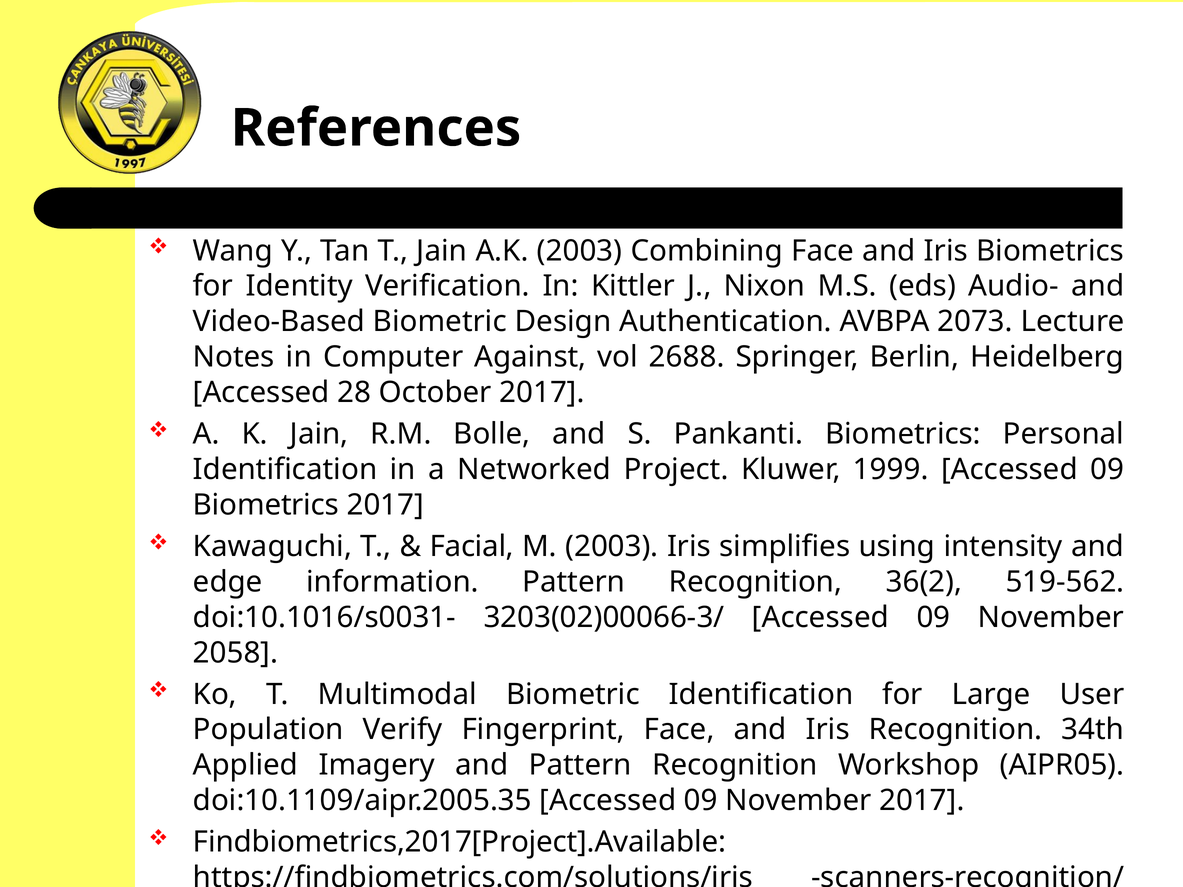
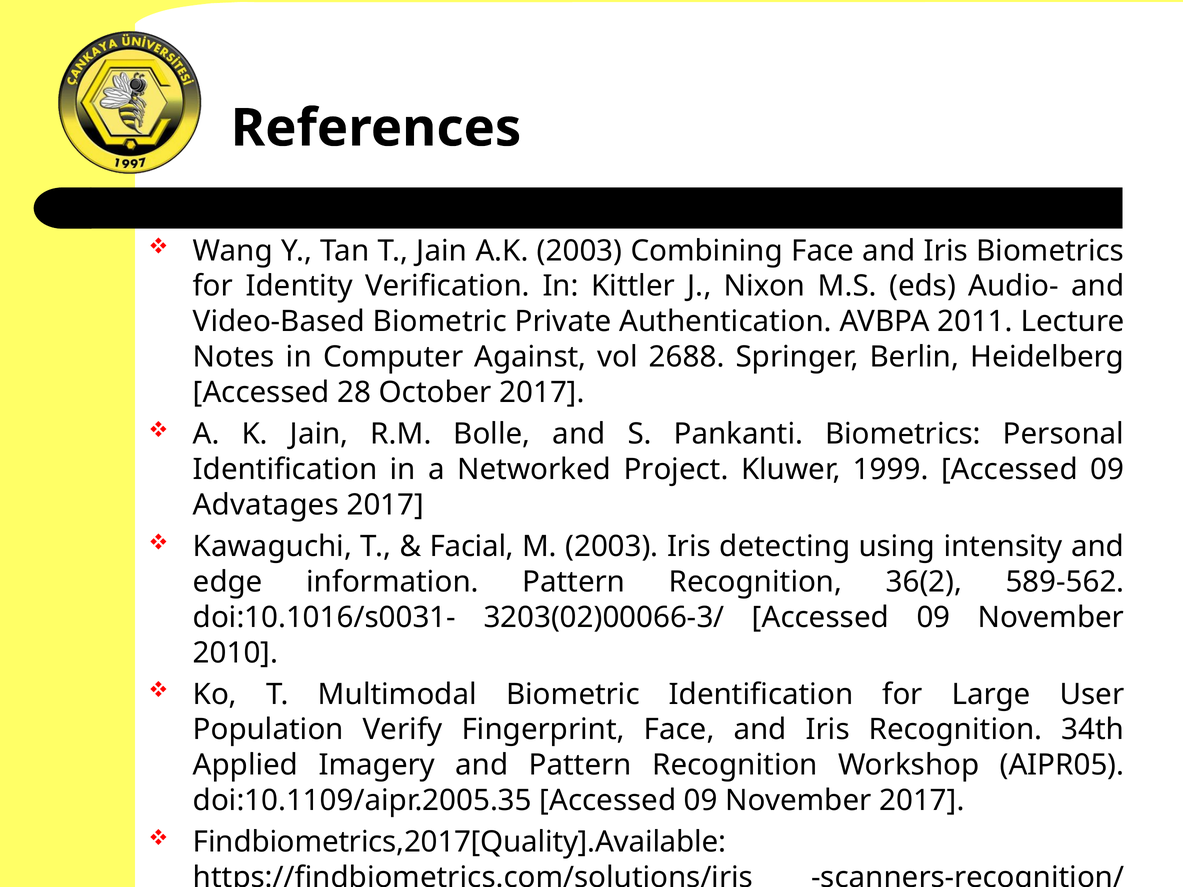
Design: Design -> Private (563, 322)
2073: 2073 -> 2011 (975, 322)
Biometrics: Biometrics -> Advatages (266, 505)
simplifies: simplifies -> detecting (785, 547)
519-562: 519-562 -> 589-562 (1065, 582)
2058: 2058 -> 2010 (235, 653)
Findbiometrics,2017[Project].Available: Findbiometrics,2017[Project].Available -> Findbiometrics,2017[Quality].Available (460, 842)
